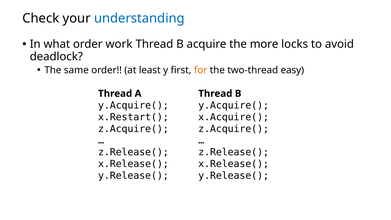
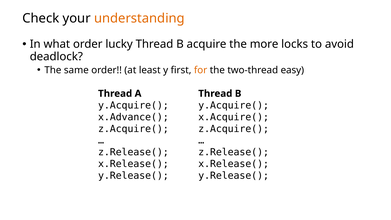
understanding colour: blue -> orange (139, 18)
work: work -> lucky (119, 44)
x.Restart(: x.Restart( -> x.Advance( (133, 117)
